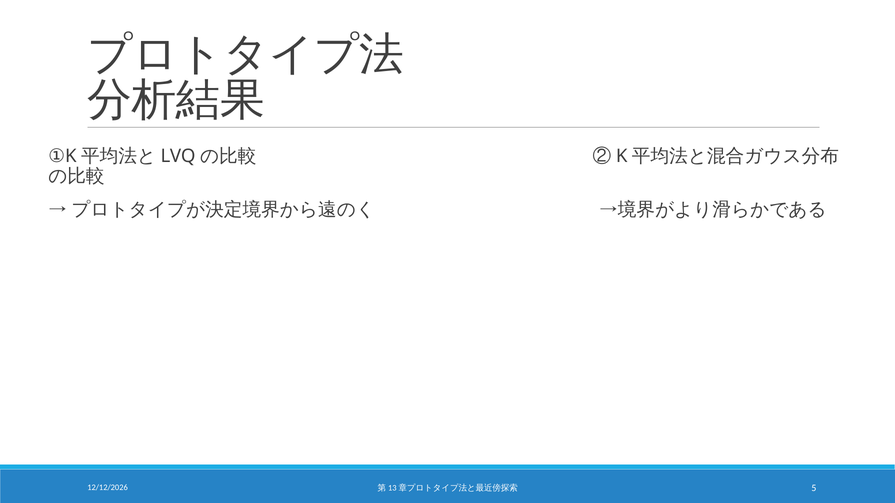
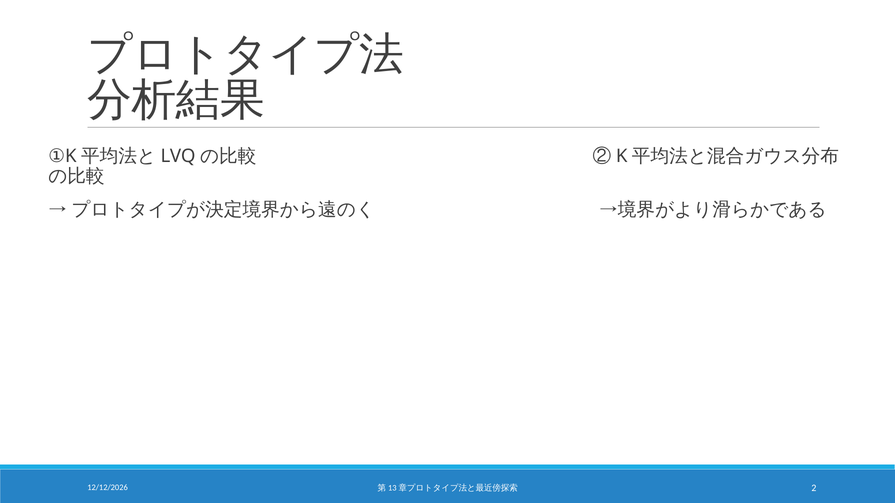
5: 5 -> 2 (814, 488)
